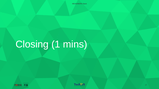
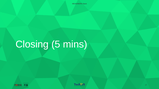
1: 1 -> 5 (56, 44)
